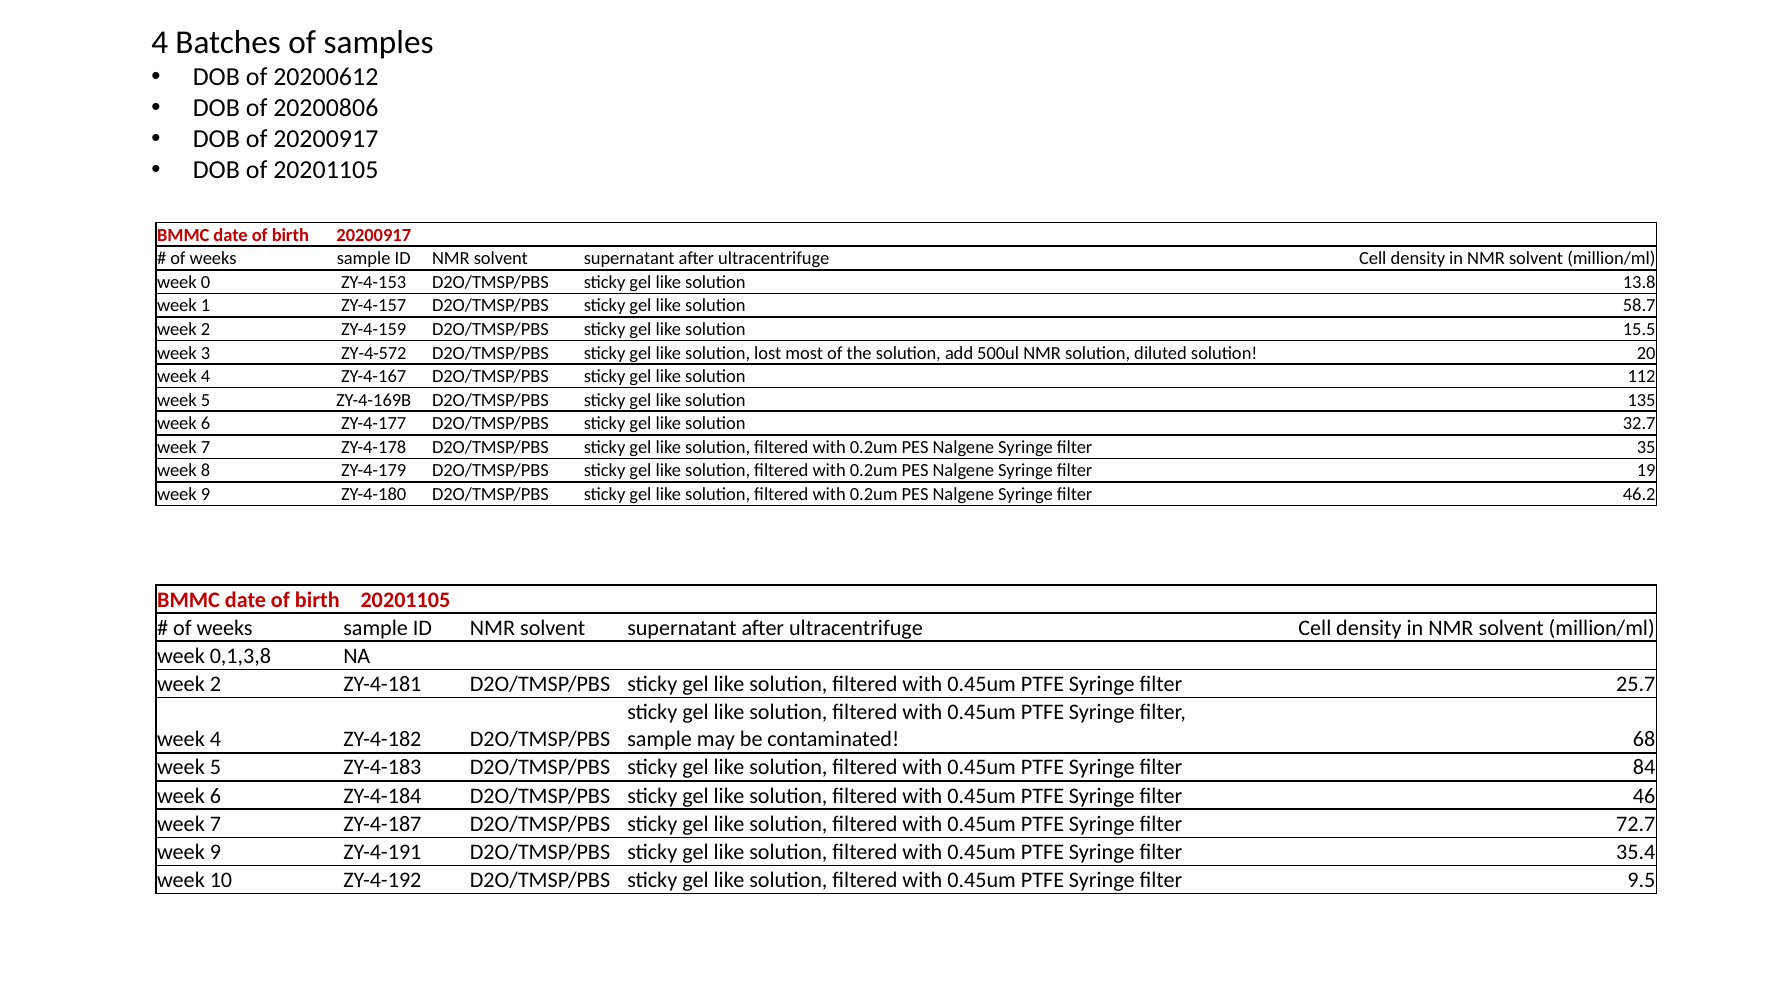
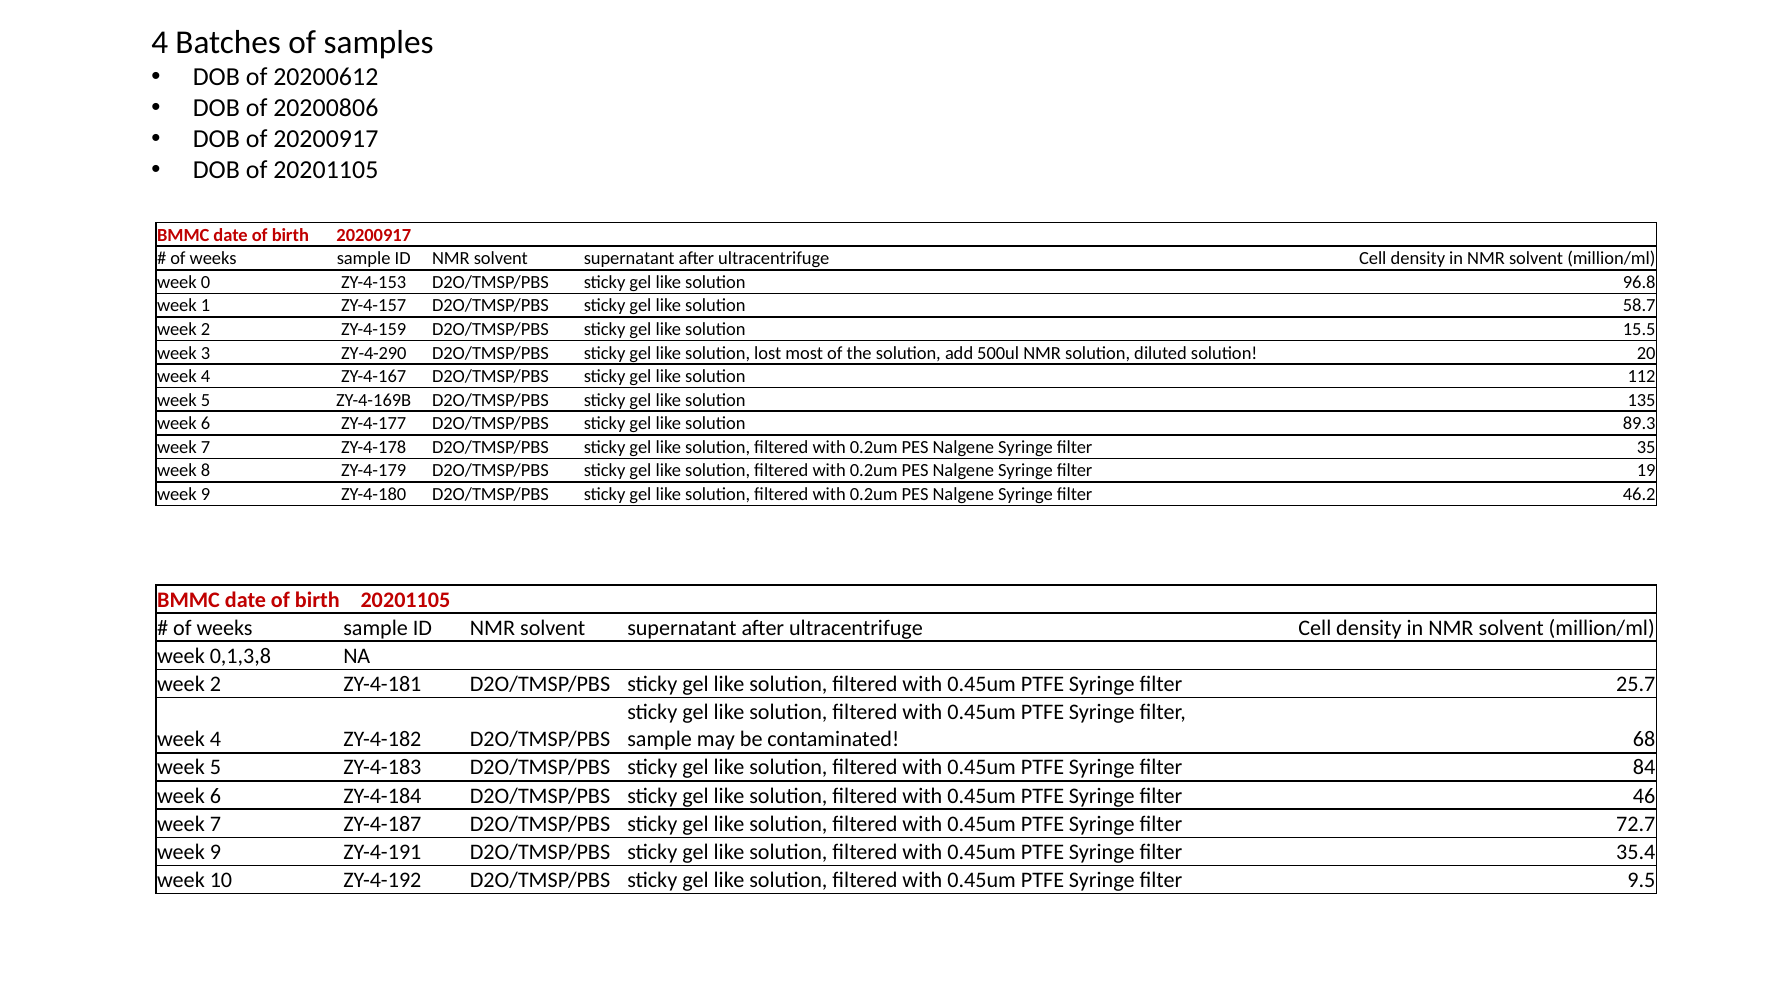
13.8: 13.8 -> 96.8 (1639, 282)
ZY-4-572: ZY-4-572 -> ZY-4-290 (374, 353)
32.7: 32.7 -> 89.3 (1639, 424)
